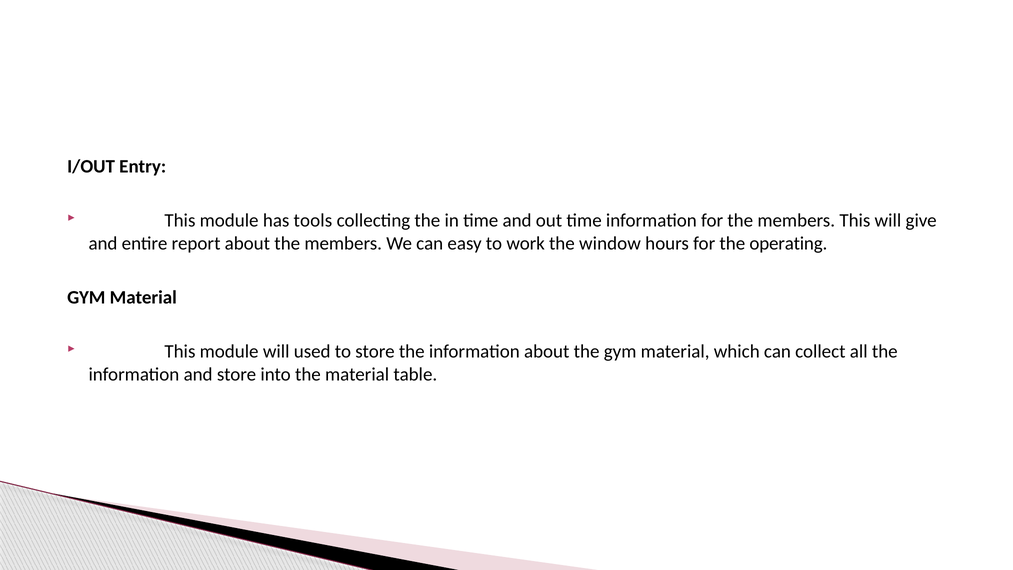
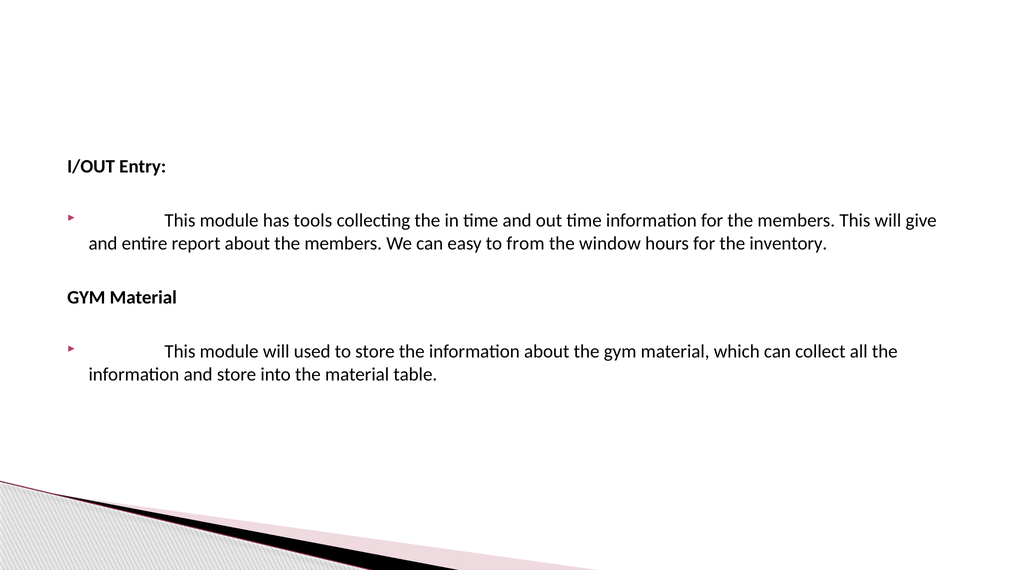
work: work -> from (525, 243)
operating: operating -> inventory (788, 243)
